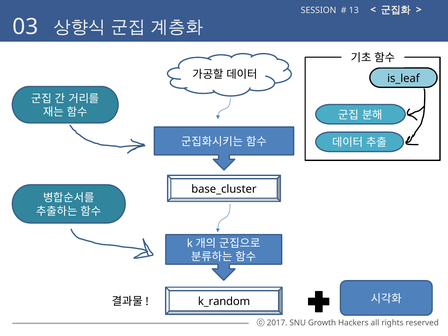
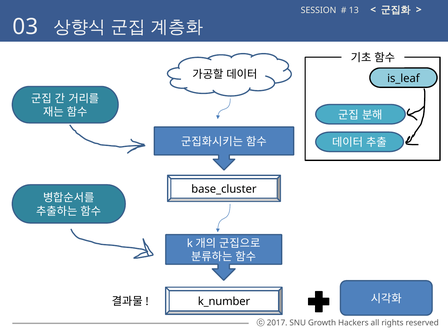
k_random: k_random -> k_number (224, 302)
